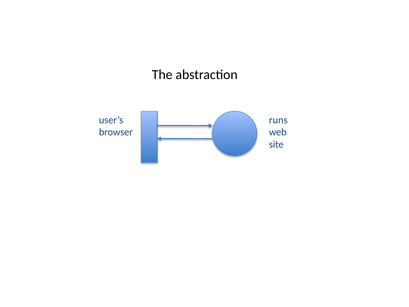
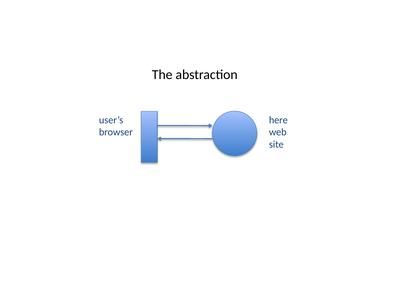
runs: runs -> here (278, 120)
